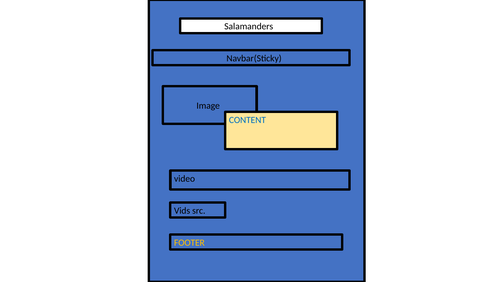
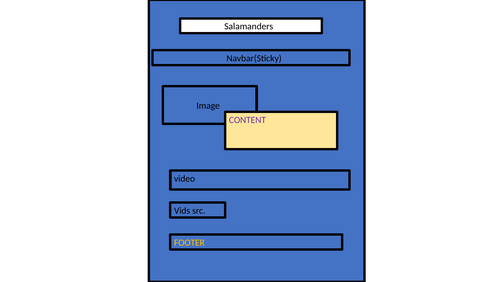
CONTENT colour: blue -> purple (247, 120)
